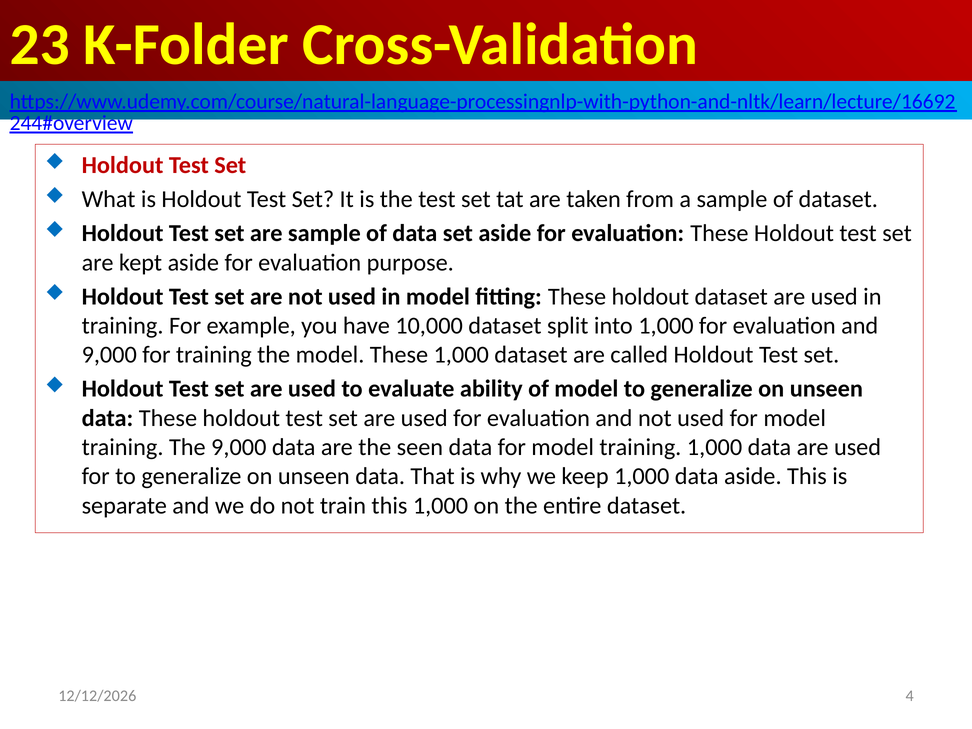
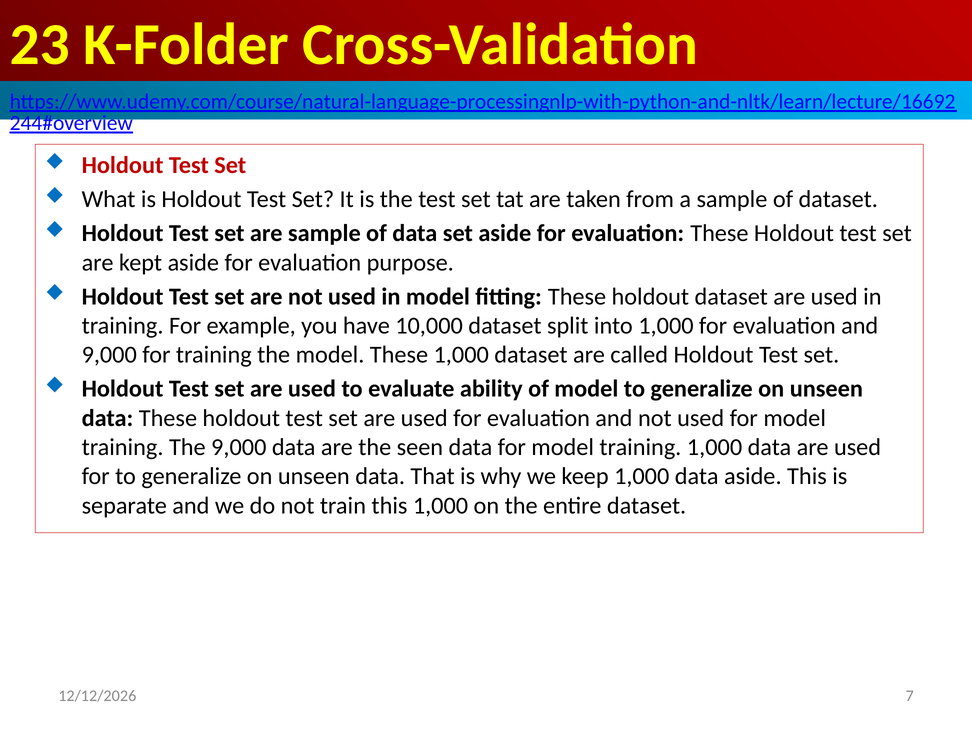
4: 4 -> 7 (910, 696)
